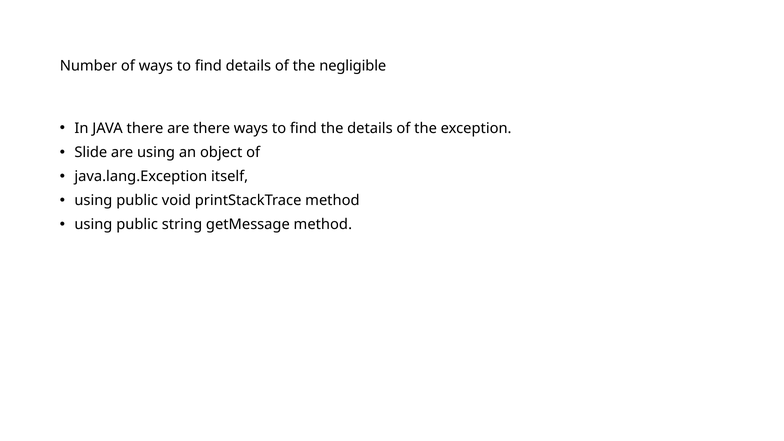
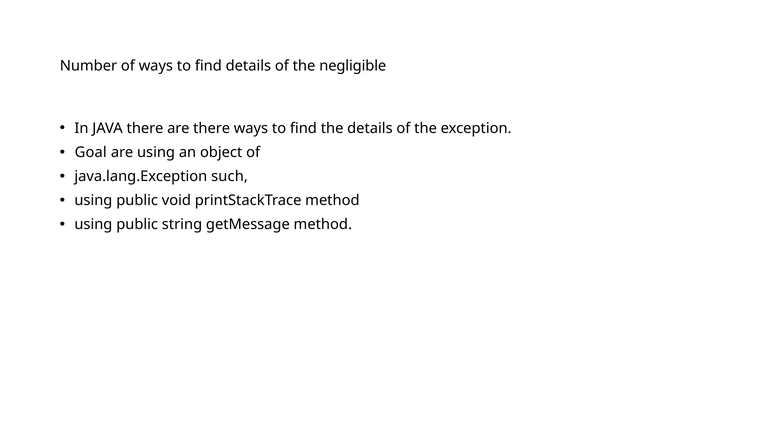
Slide: Slide -> Goal (91, 152)
itself: itself -> such (230, 176)
